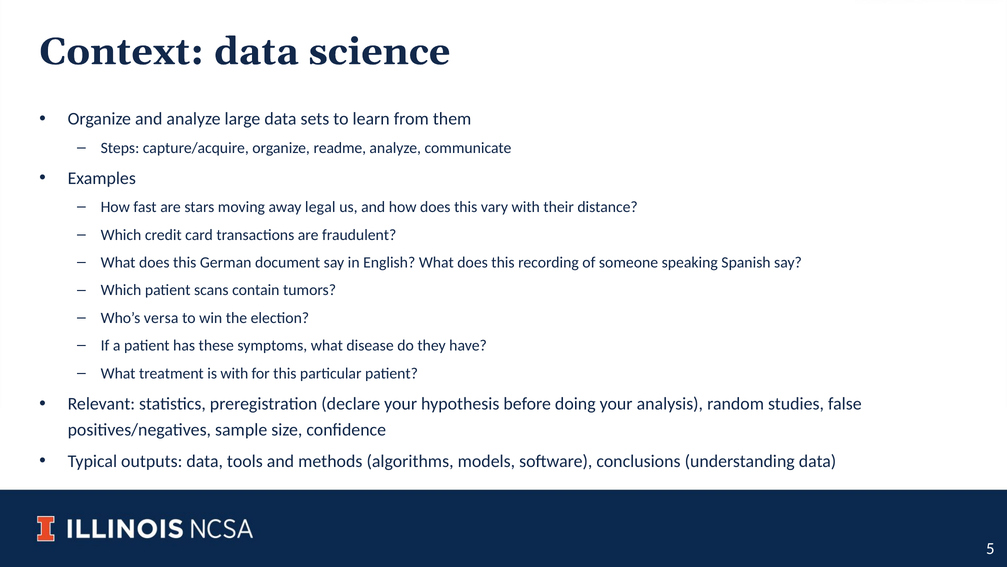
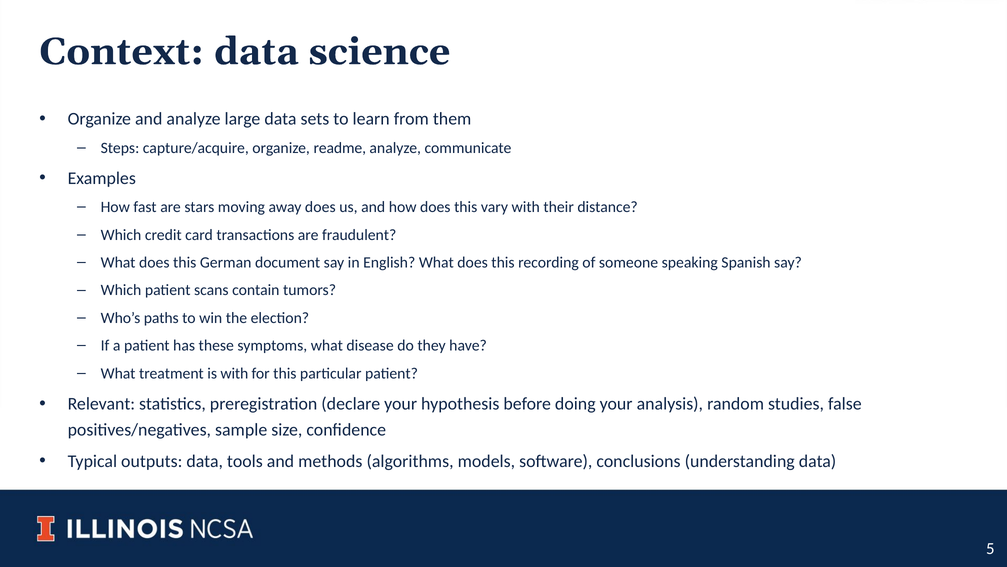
away legal: legal -> does (320, 207)
versa: versa -> paths (161, 318)
